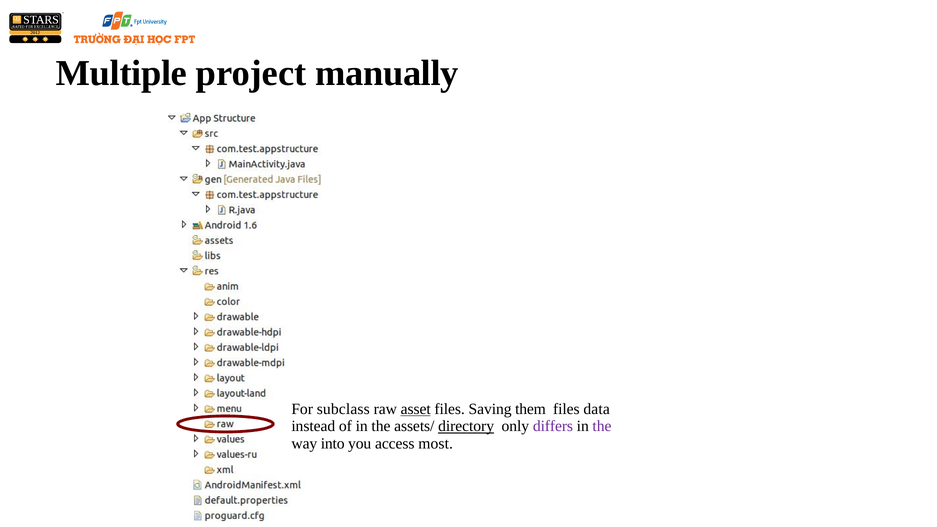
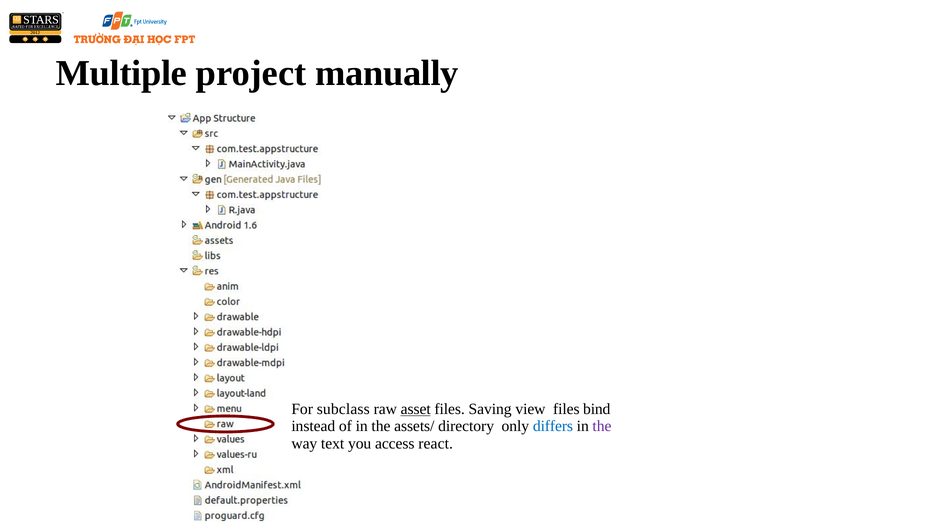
them: them -> view (530, 409)
data: data -> bind (597, 409)
directory underline: present -> none (466, 426)
differs colour: purple -> blue (553, 426)
into: into -> text (333, 444)
most: most -> react (436, 444)
